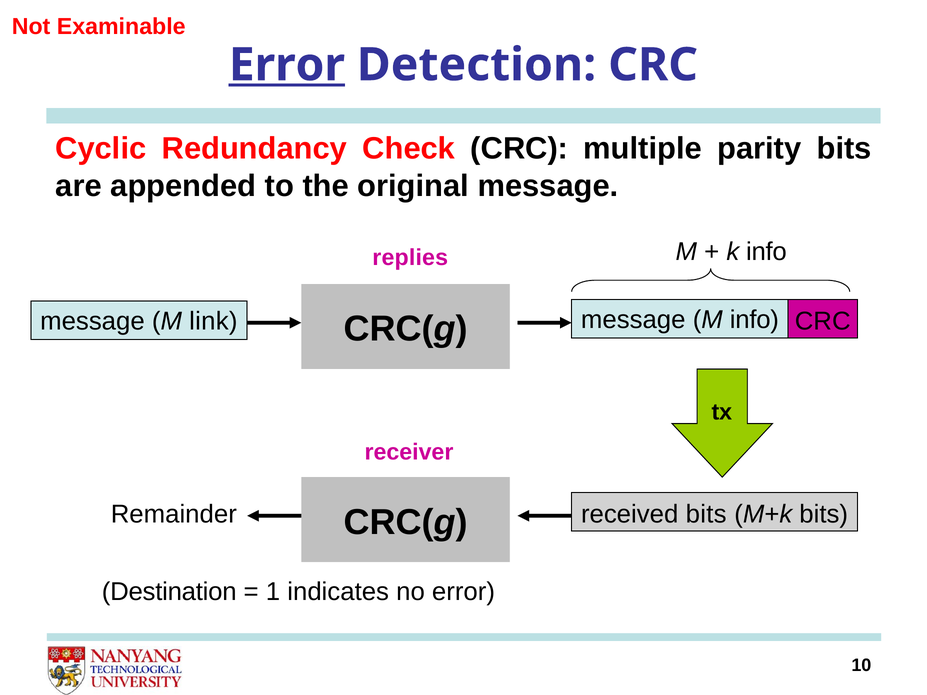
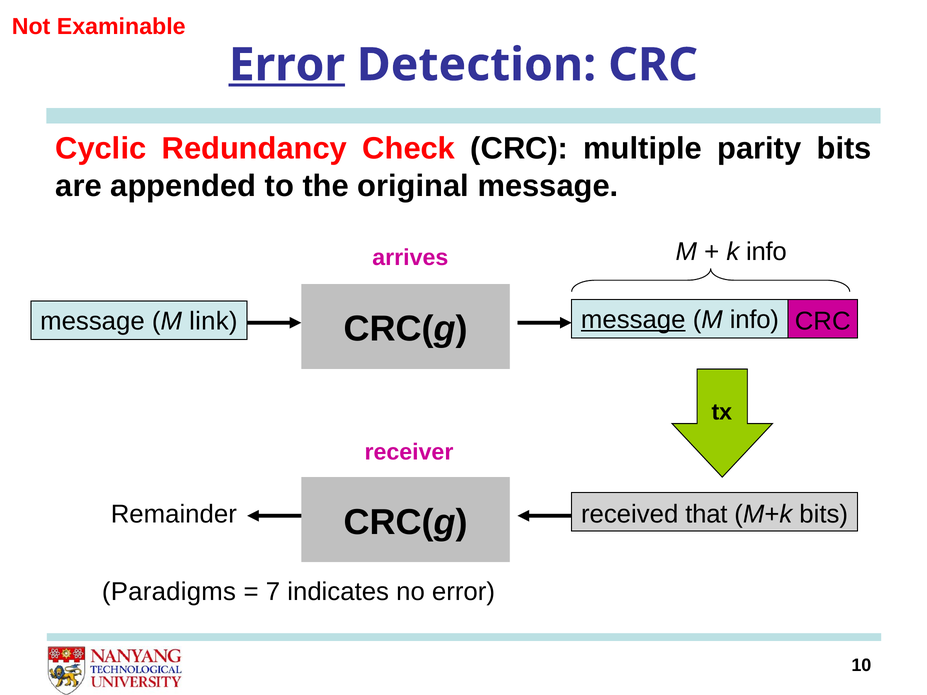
replies: replies -> arrives (410, 258)
message underline: none -> present (633, 320)
received bits: bits -> that (706, 515)
Destination: Destination -> Paradigms (169, 592)
1: 1 -> 7 (273, 592)
